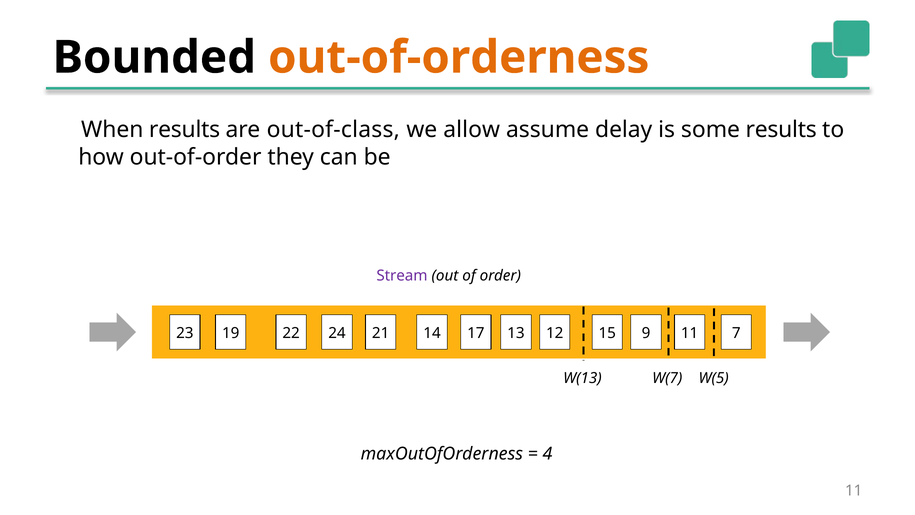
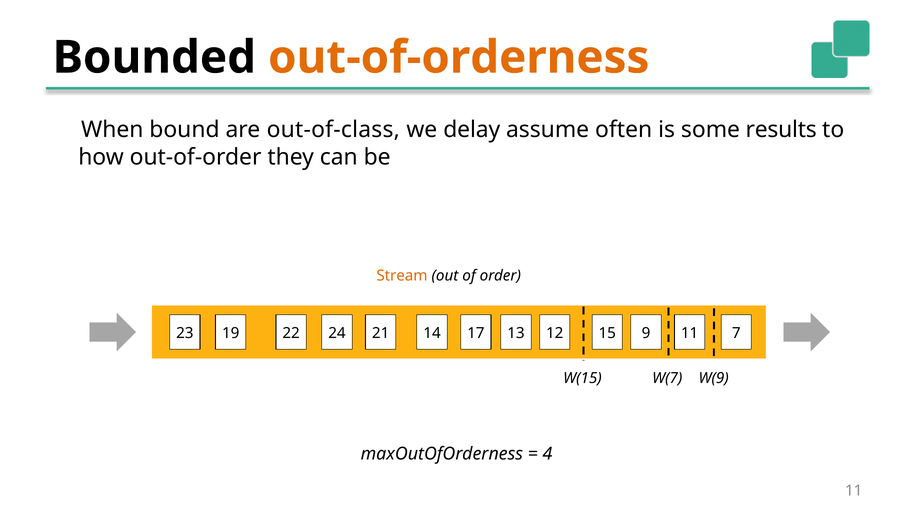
results: results -> bound (184, 129)
allow: allow -> delay (472, 129)
delay: delay -> often (624, 129)
Stream colour: purple -> orange (402, 276)
W(13: W(13 -> W(15 (582, 378)
W(5: W(5 -> W(9 (714, 378)
